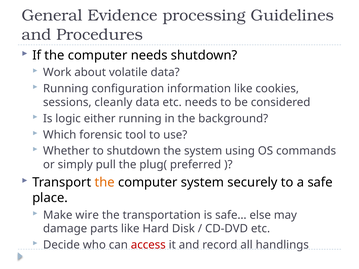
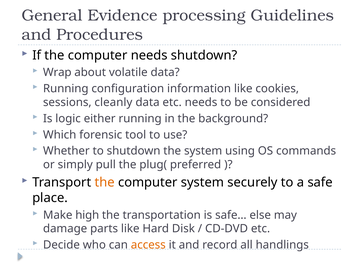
Work: Work -> Wrap (57, 72)
wire: wire -> high (87, 215)
access colour: red -> orange (148, 245)
